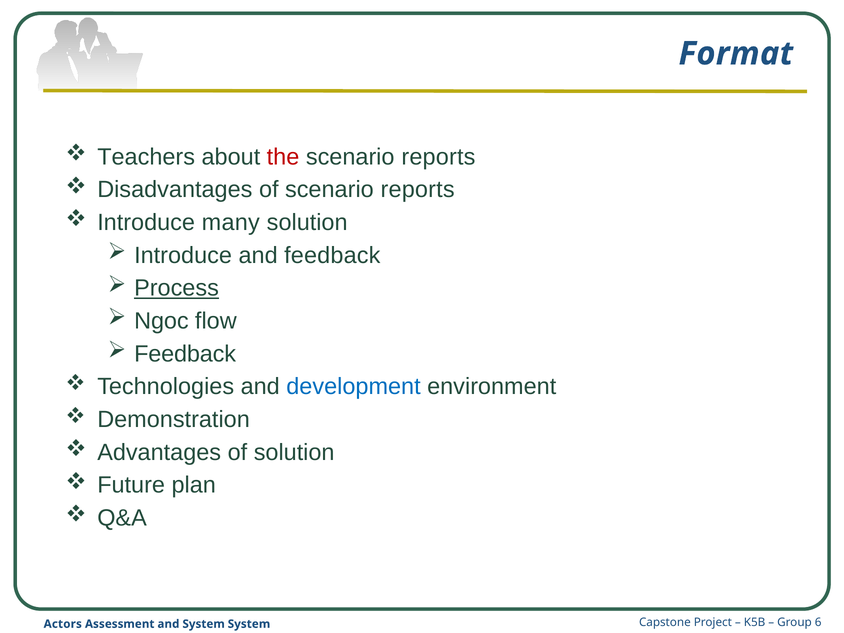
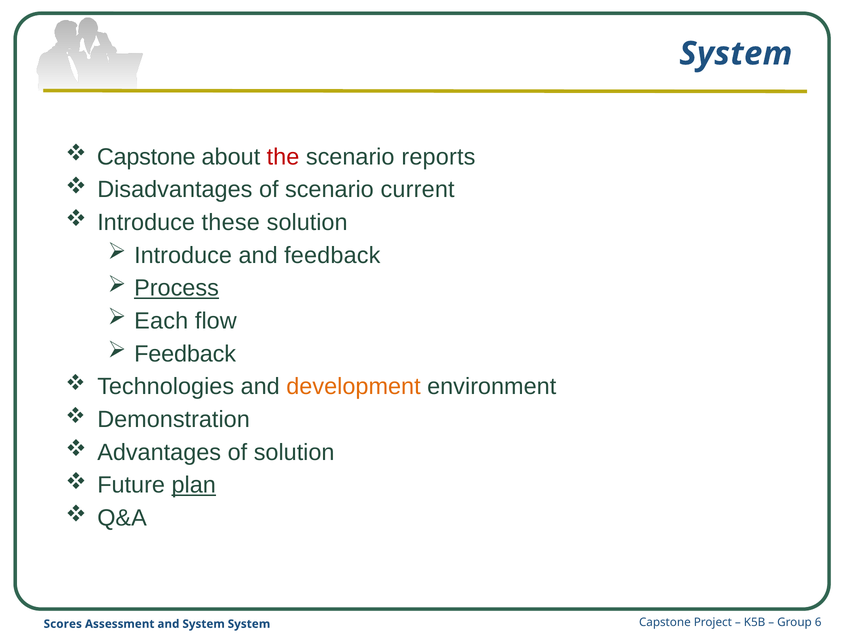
Format: Format -> System (736, 54)
Teachers: Teachers -> Capstone (146, 157)
of scenario reports: reports -> current (418, 190)
many: many -> these (231, 222)
Ngoc: Ngoc -> Each (161, 321)
development colour: blue -> orange (353, 387)
plan underline: none -> present (194, 485)
Actors: Actors -> Scores (63, 624)
